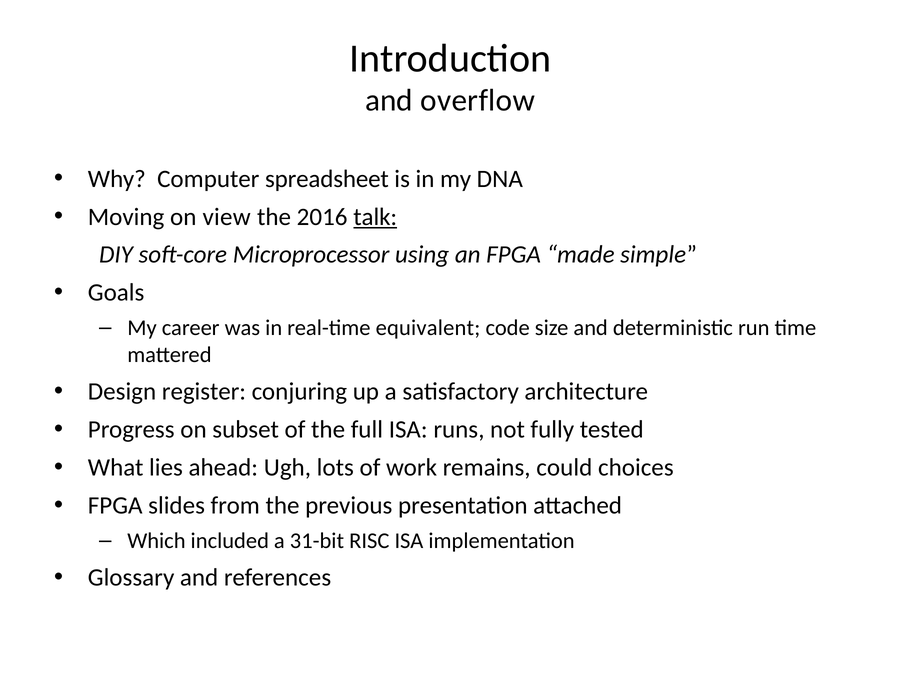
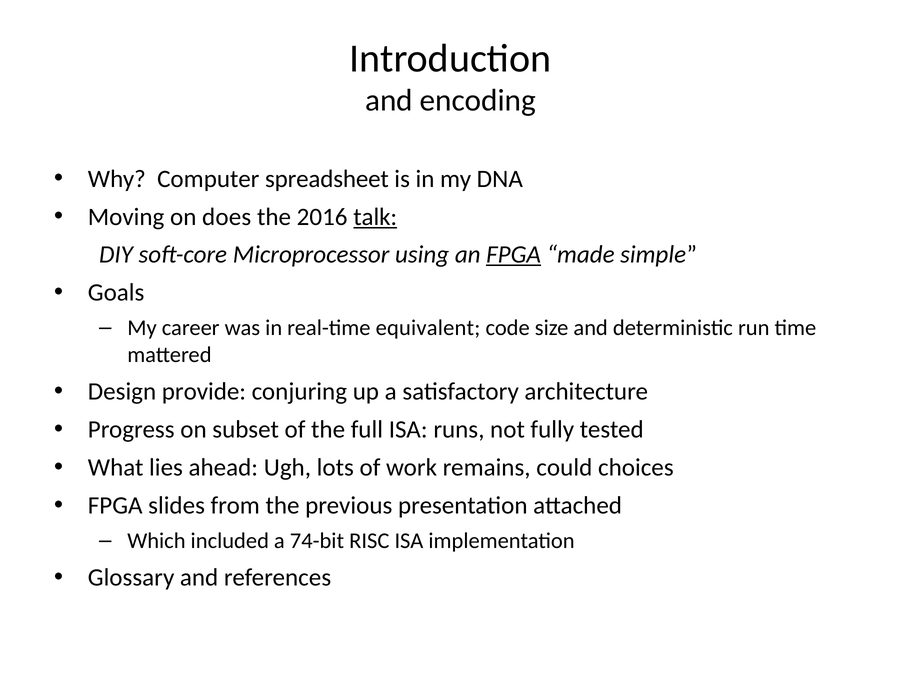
overflow: overflow -> encoding (478, 101)
view: view -> does (227, 217)
FPGA underline: none -> present (514, 255)
register: register -> provide (204, 392)
31-bit: 31-bit -> 74-bit (317, 542)
